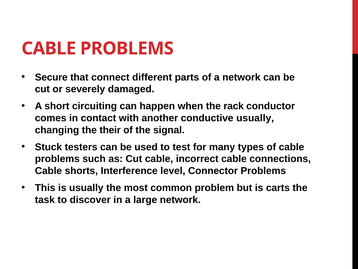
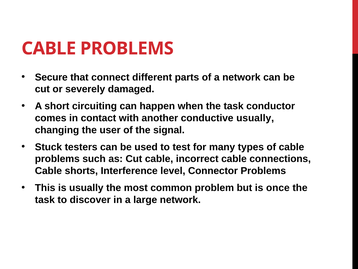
when the rack: rack -> task (234, 106)
their: their -> user (110, 130)
carts: carts -> once (278, 187)
